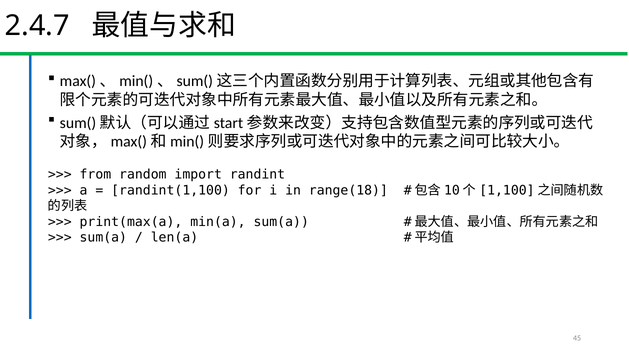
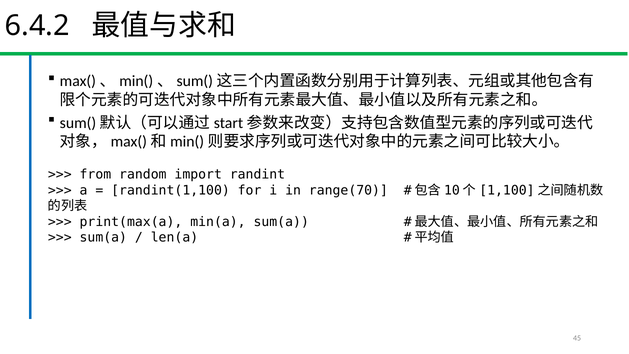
2.4.7: 2.4.7 -> 6.4.2 (37, 26)
range(18: range(18 -> range(70 (348, 190)
